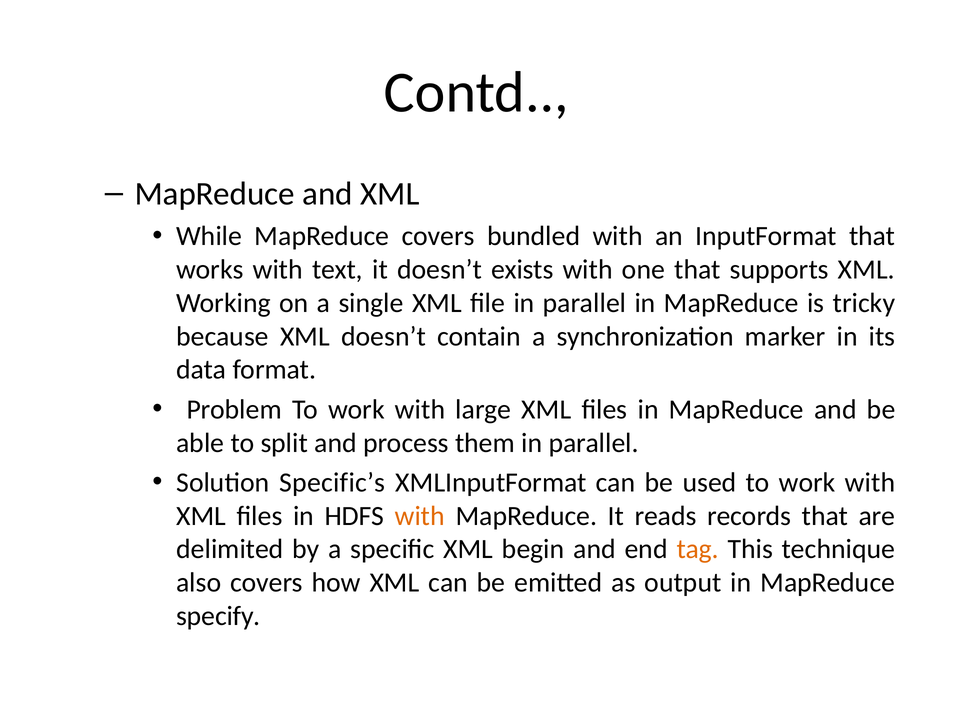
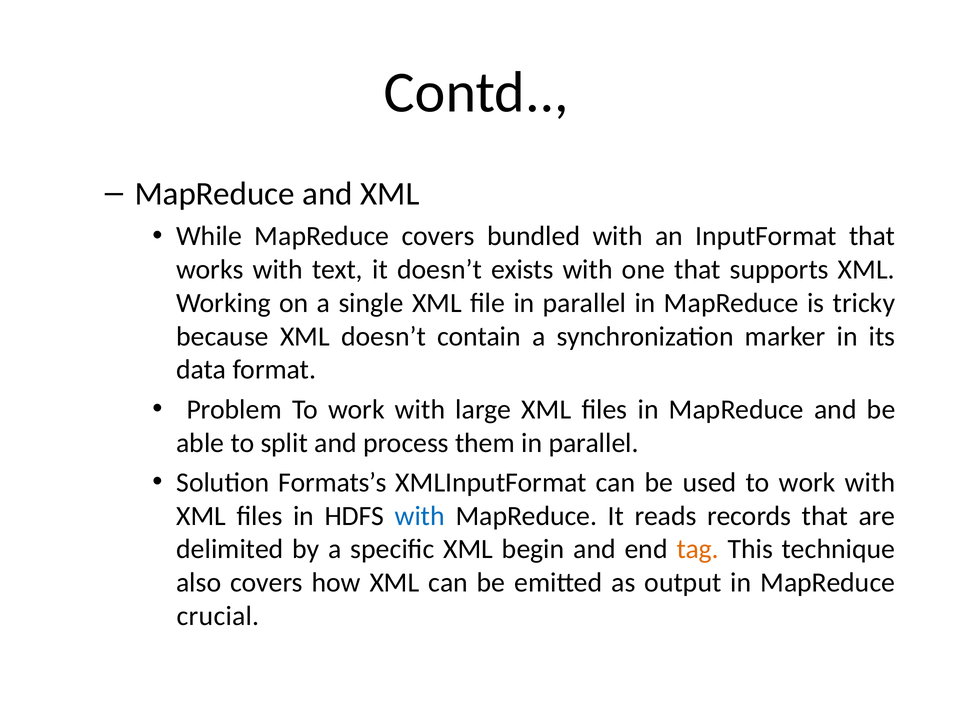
Specific’s: Specific’s -> Formats’s (333, 482)
with colour: orange -> blue (420, 516)
specify: specify -> crucial (218, 616)
